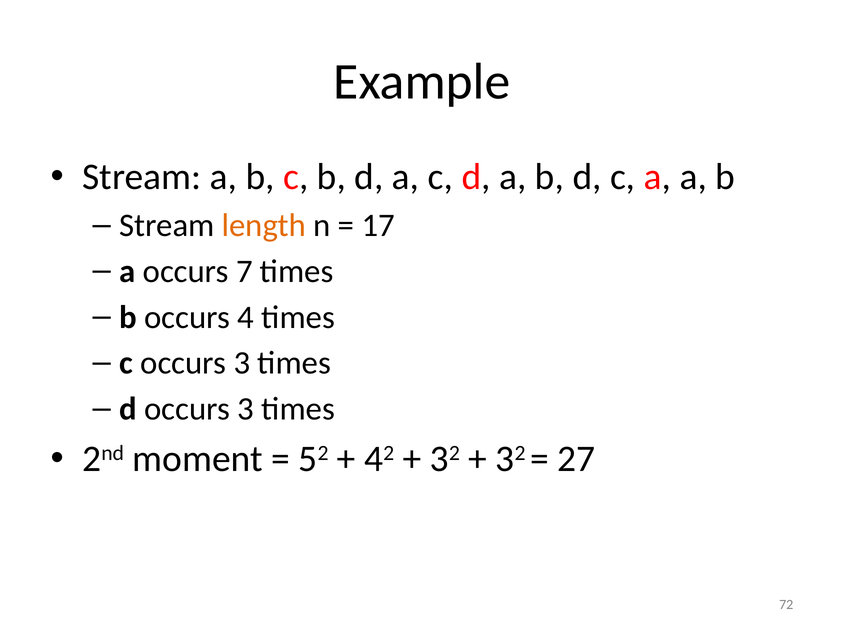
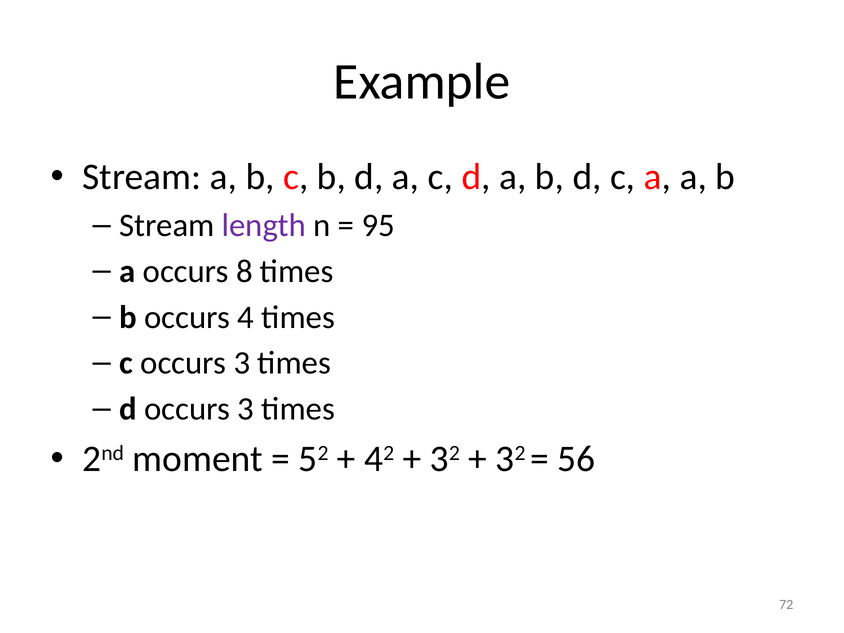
length colour: orange -> purple (264, 225)
17: 17 -> 95 (378, 225)
7: 7 -> 8 (244, 271)
27: 27 -> 56 (576, 459)
